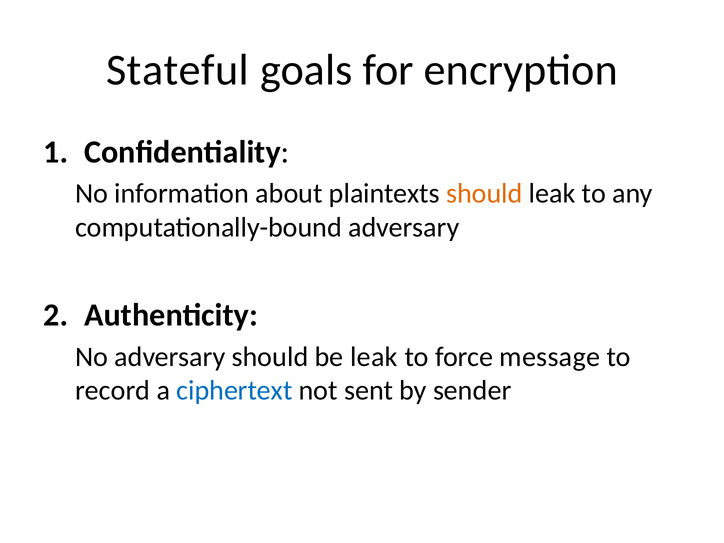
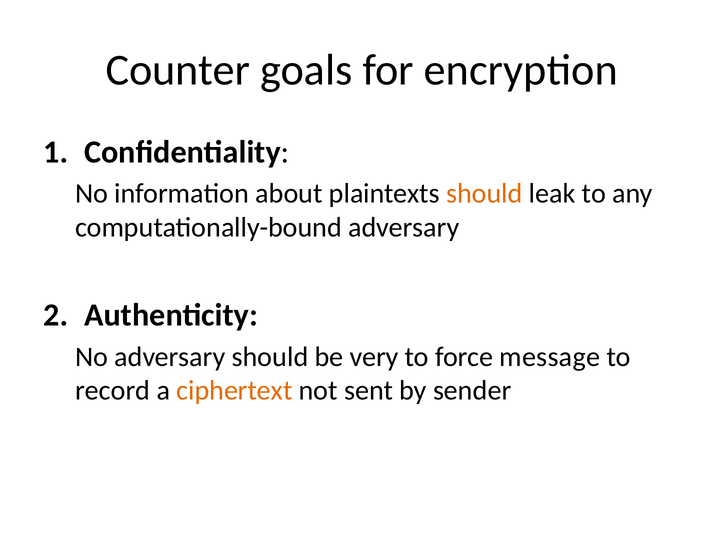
Stateful: Stateful -> Counter (178, 70)
be leak: leak -> very (374, 357)
ciphertext colour: blue -> orange (234, 391)
